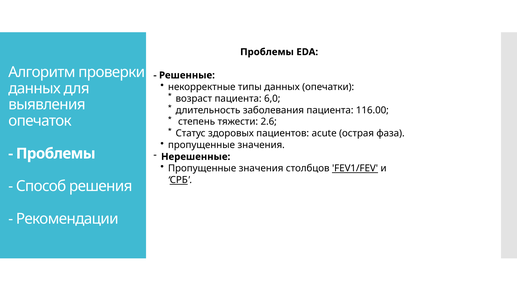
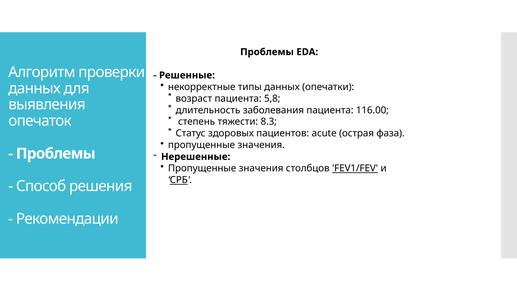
6,0: 6,0 -> 5,8 (272, 98)
2.6: 2.6 -> 8.3 (269, 122)
